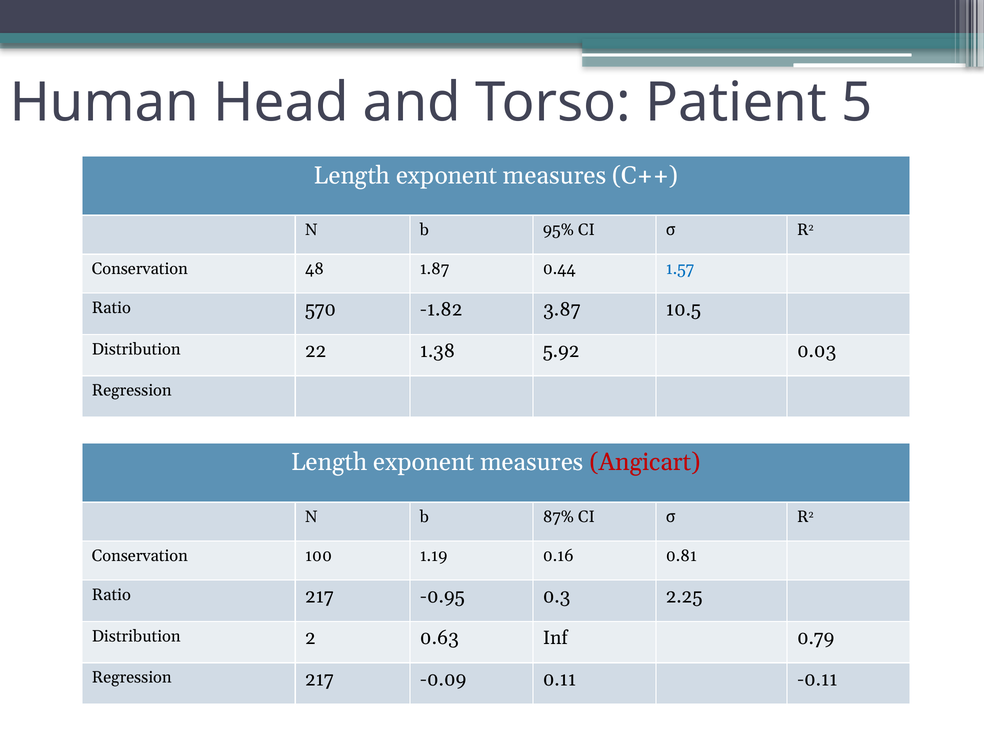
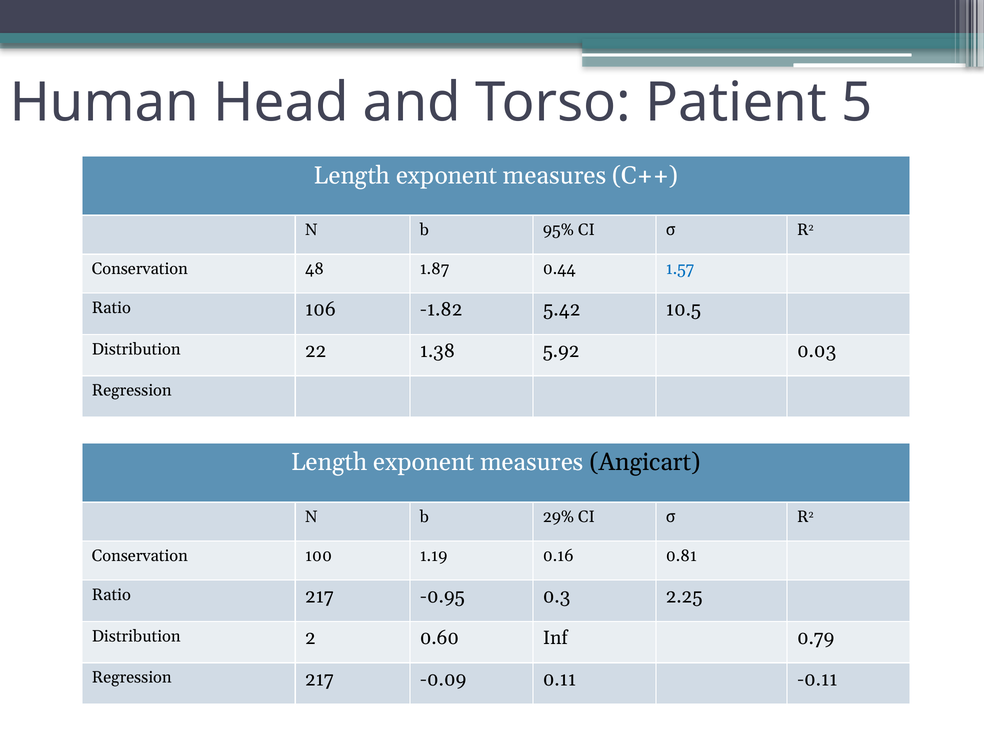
570: 570 -> 106 (320, 310)
3.87: 3.87 -> 5.42 (562, 310)
Angicart colour: red -> black (645, 462)
87%: 87% -> 29% (559, 517)
0.63: 0.63 -> 0.60 (439, 638)
